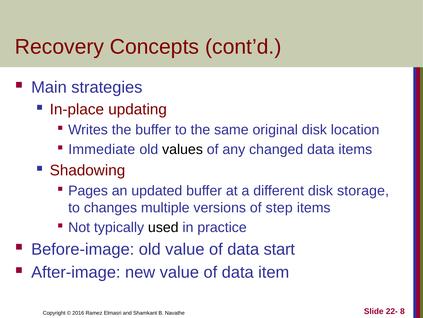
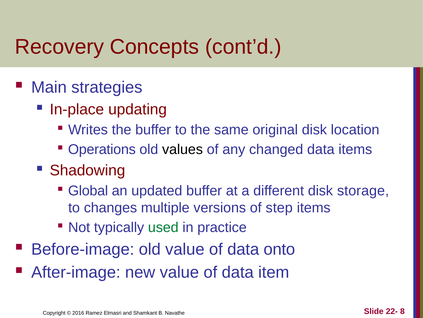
Immediate: Immediate -> Operations (102, 149)
Pages: Pages -> Global (88, 190)
used colour: black -> green (163, 227)
start: start -> onto (279, 249)
